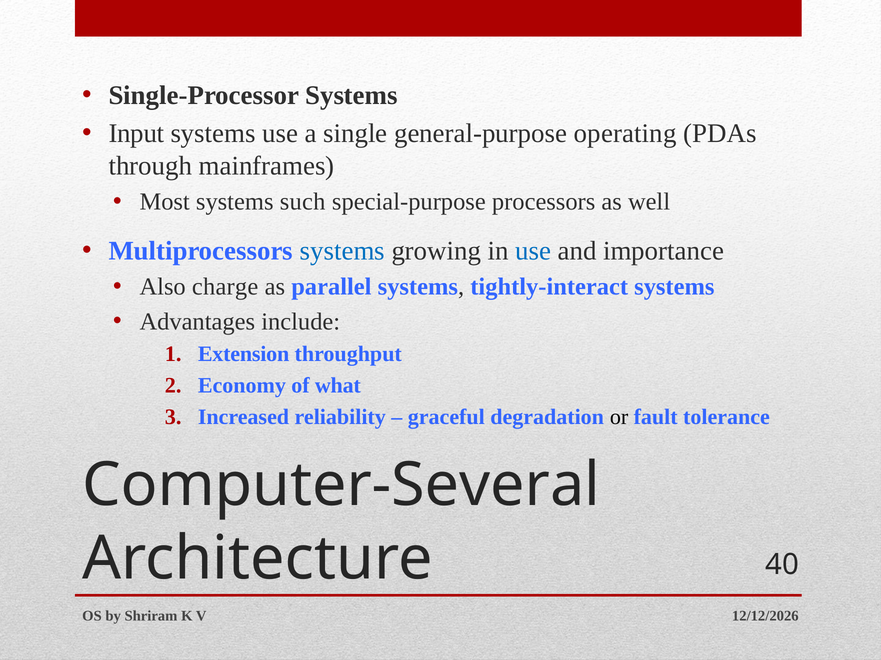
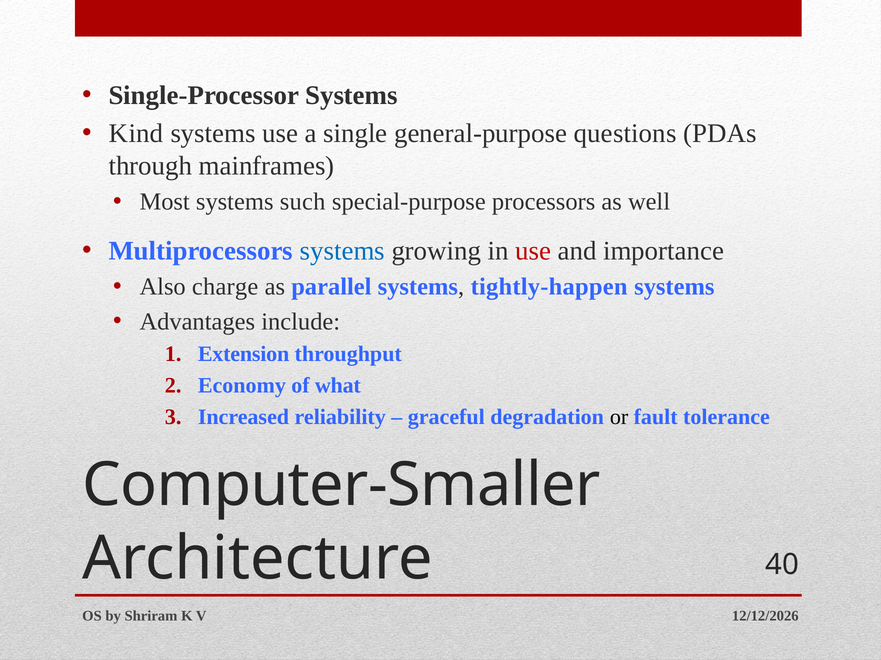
Input: Input -> Kind (136, 134)
operating: operating -> questions (625, 134)
use colour: blue -> red (533, 251)
tightly-interact: tightly-interact -> tightly-happen (549, 287)
Computer-Several: Computer-Several -> Computer-Smaller (341, 486)
